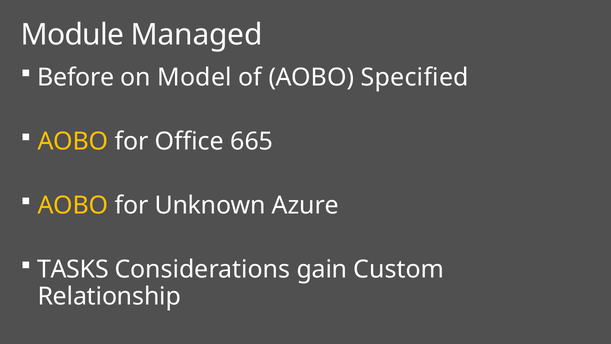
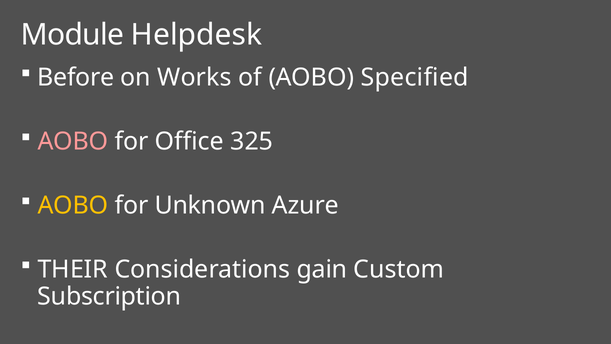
Managed: Managed -> Helpdesk (197, 35)
Model: Model -> Works (195, 77)
AOBO colour: yellow -> pink (73, 141)
665: 665 -> 325 (252, 141)
TASKS: TASKS -> THEIR (73, 269)
Relationship: Relationship -> Subscription (109, 296)
